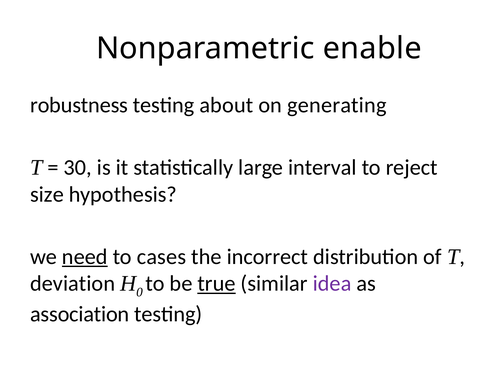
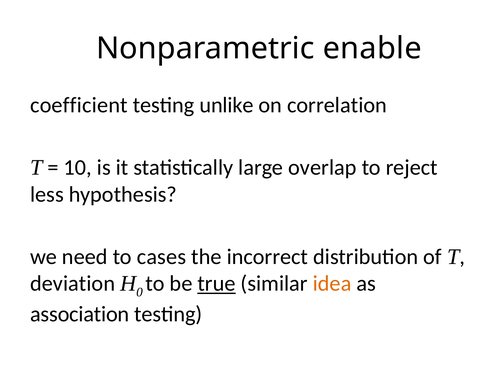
robustness: robustness -> coefficient (79, 105)
about: about -> unlike (227, 105)
generating: generating -> correlation (337, 105)
30: 30 -> 10 (78, 168)
interval: interval -> overlap (322, 168)
size: size -> less (47, 195)
need underline: present -> none (85, 257)
idea colour: purple -> orange (332, 284)
